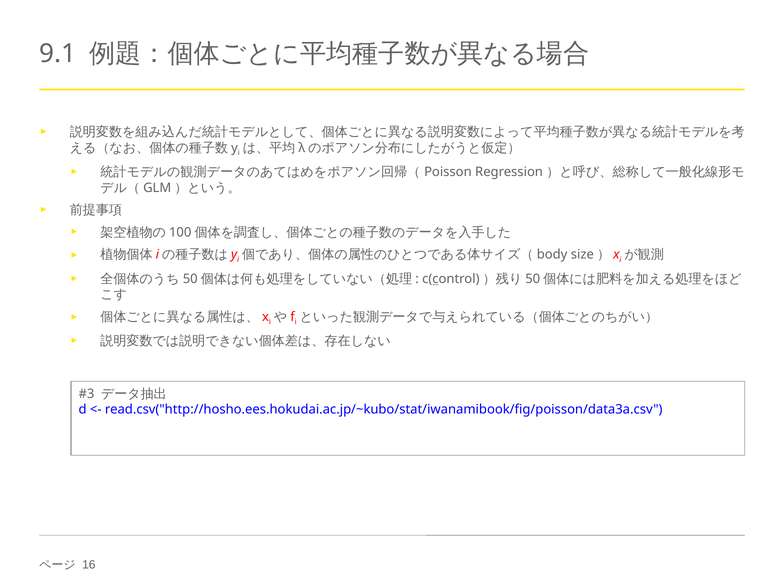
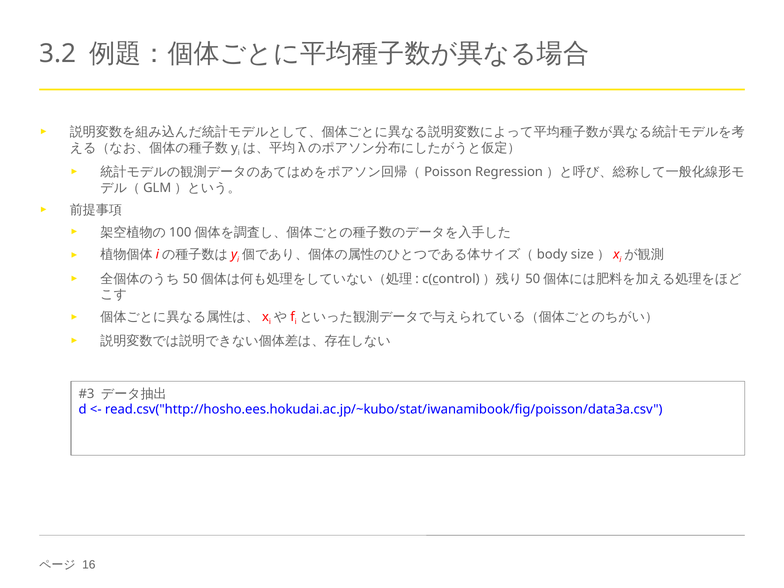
9.1: 9.1 -> 3.2 (58, 54)
